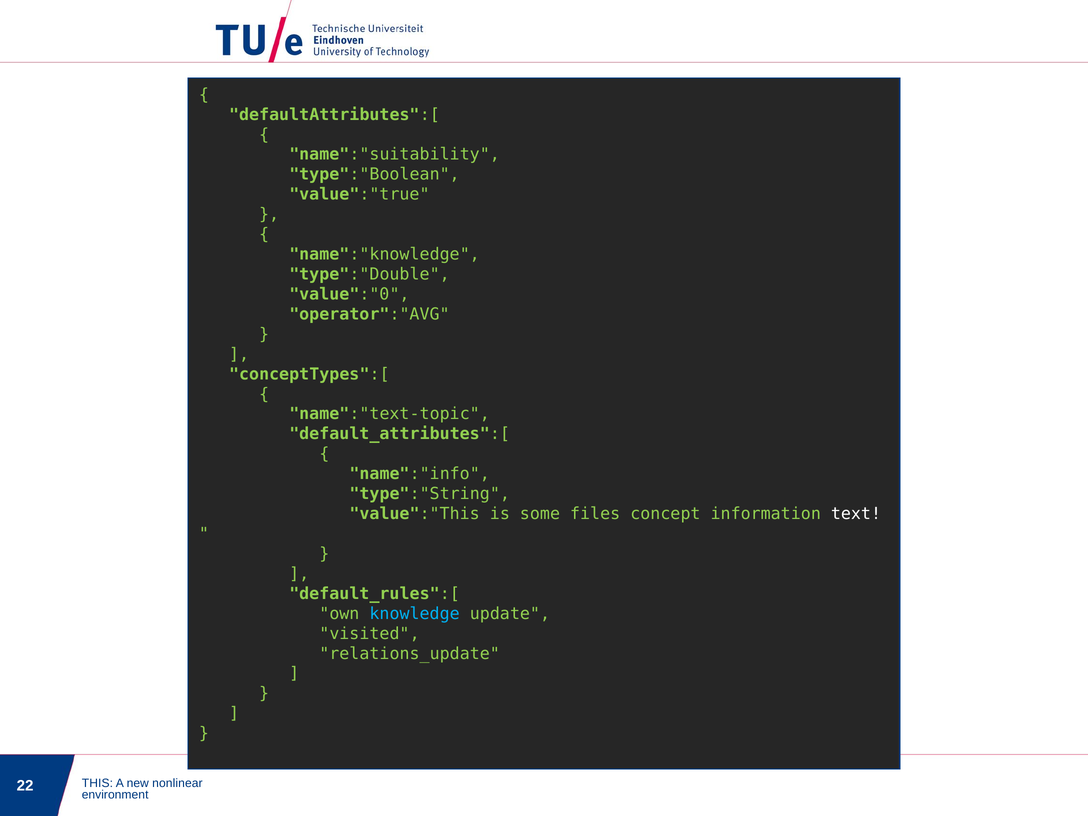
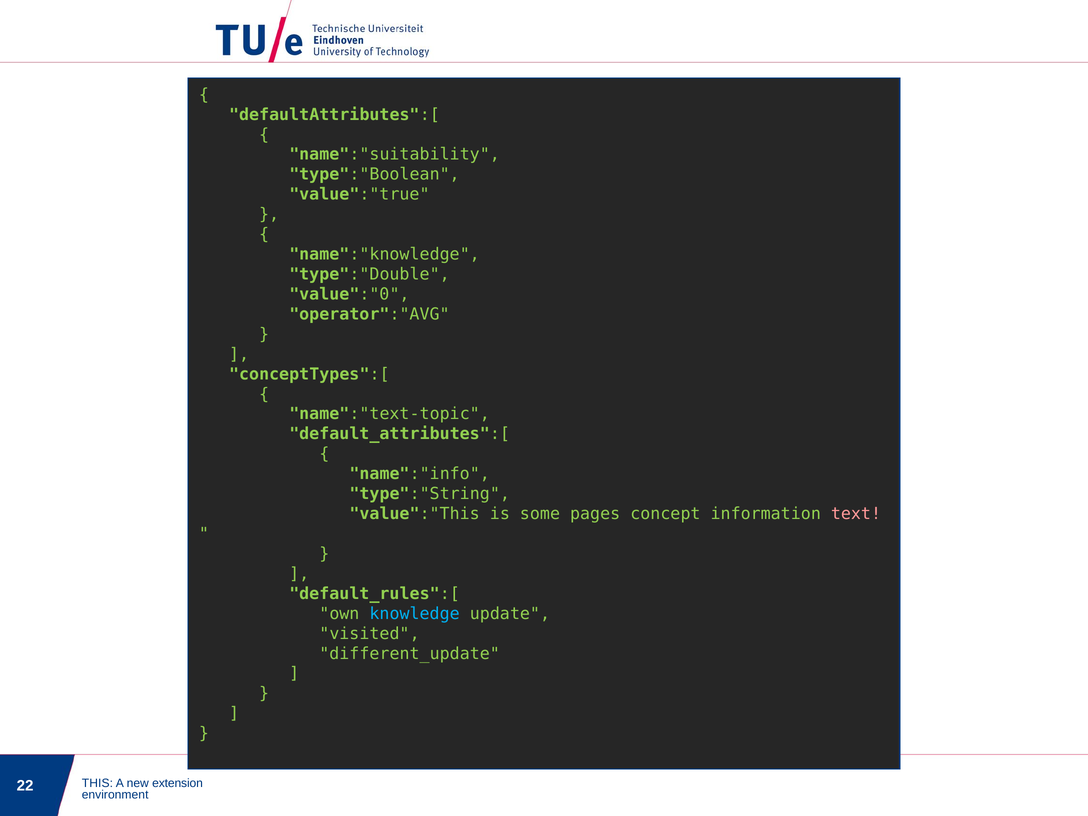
files: files -> pages (595, 514)
text colour: white -> pink (856, 514)
relations_update: relations_update -> different_update (410, 654)
nonlinear: nonlinear -> extension (178, 783)
